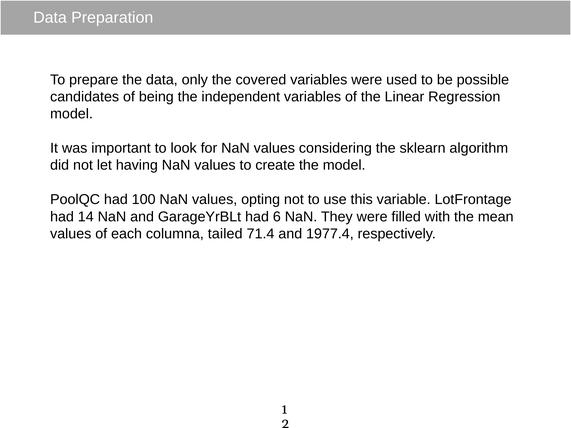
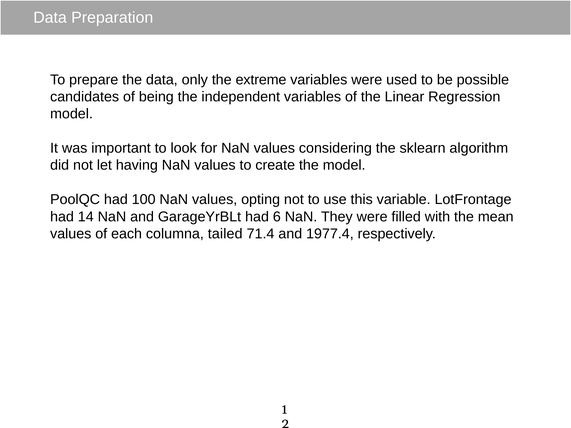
covered: covered -> extreme (261, 80)
